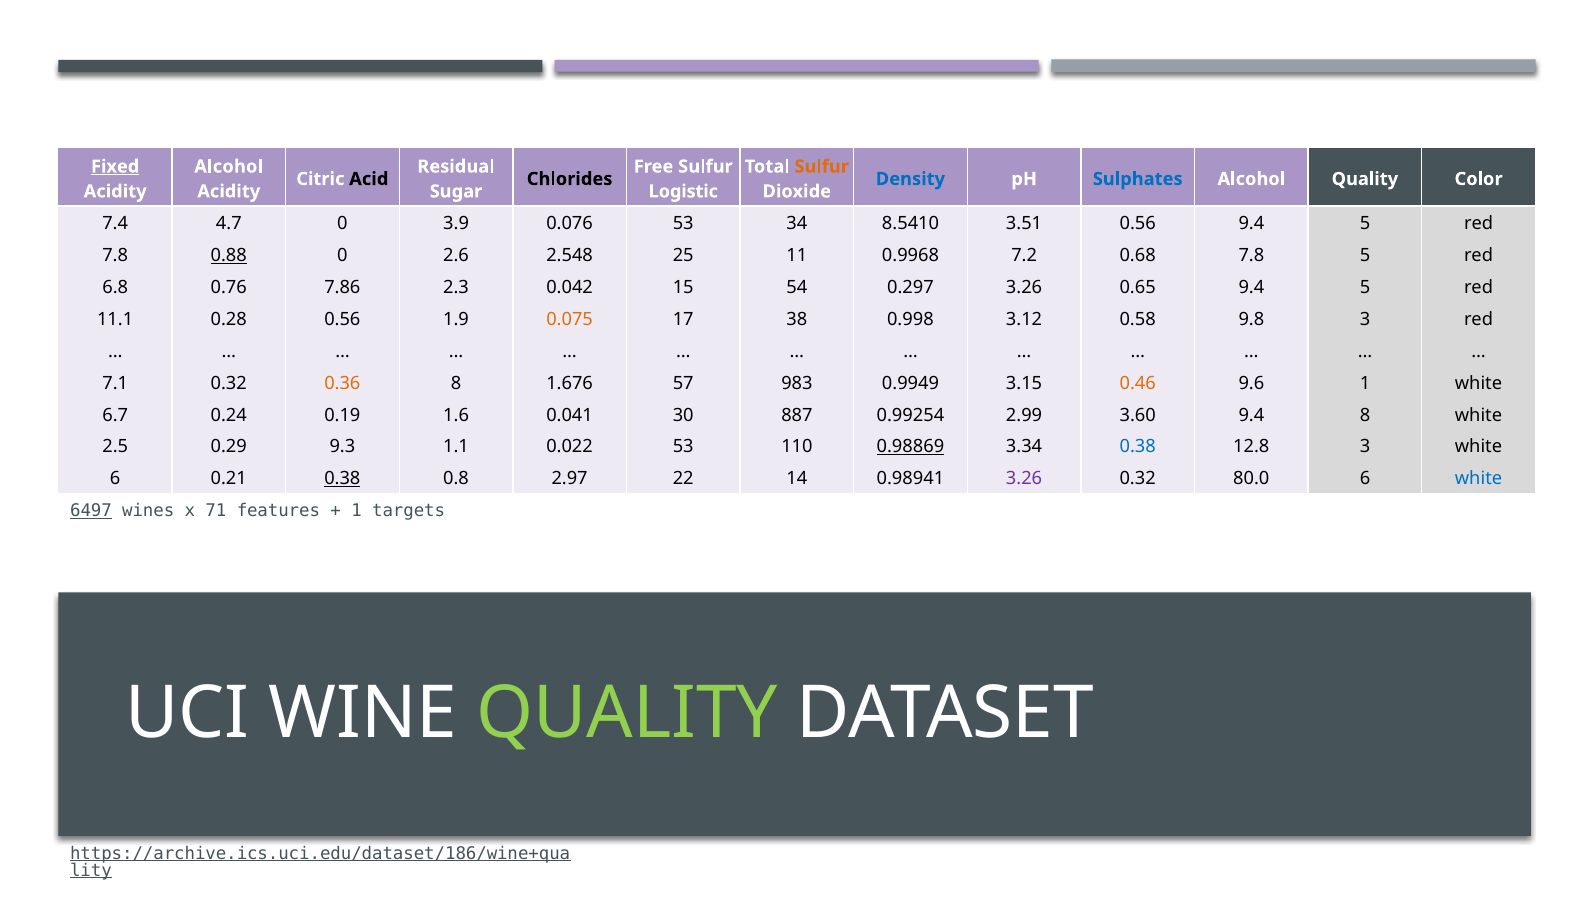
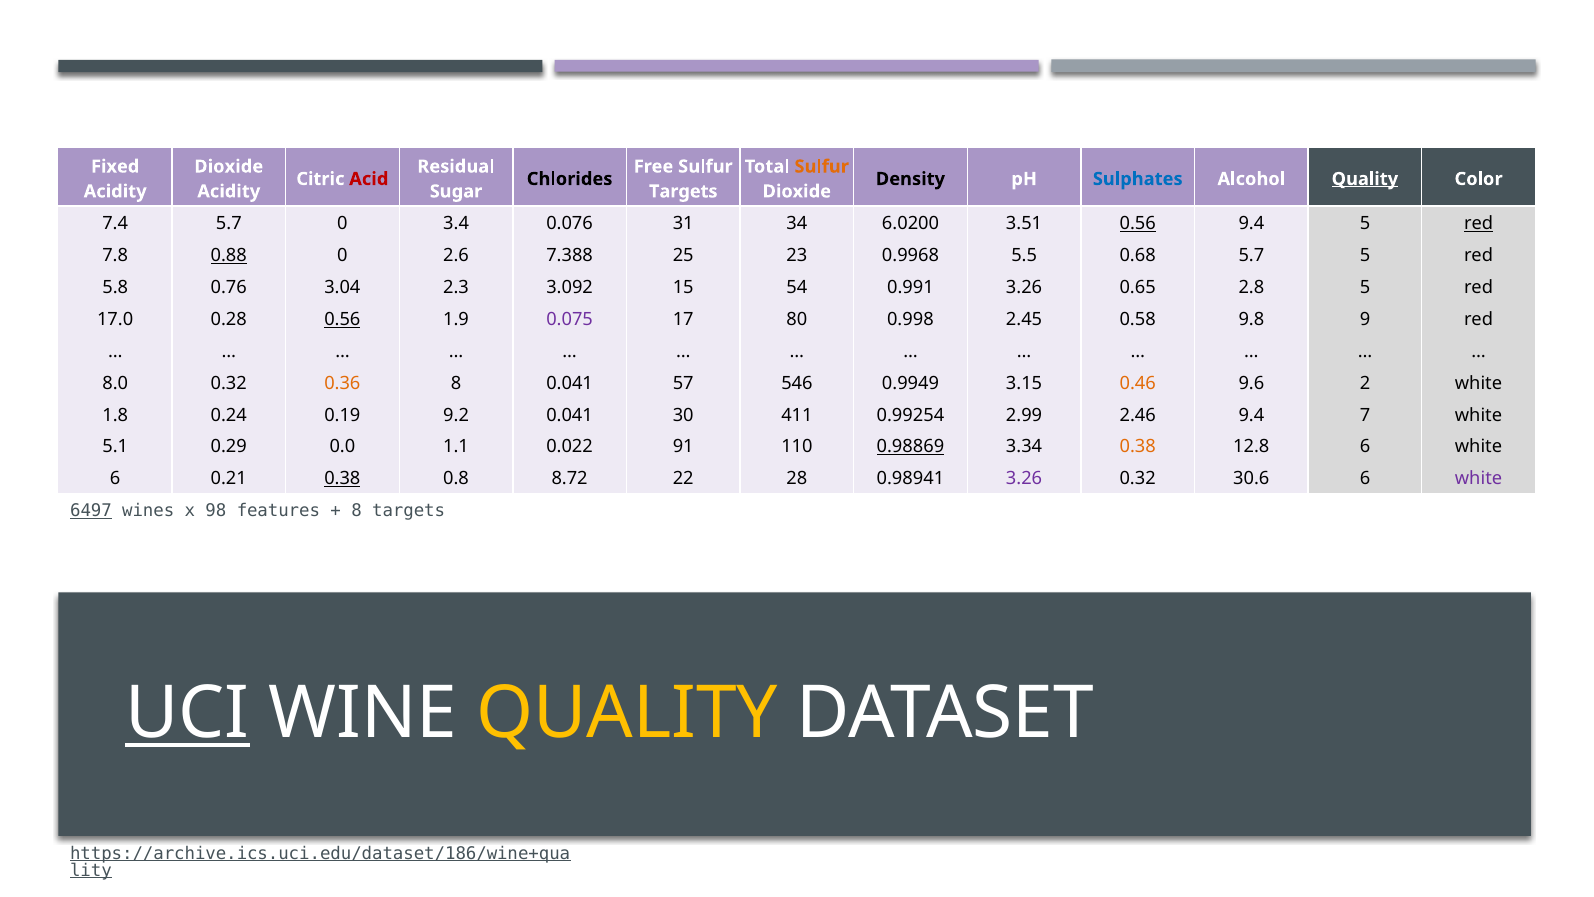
Fixed underline: present -> none (115, 166)
Alcohol: Alcohol -> Dioxide (229, 166)
Acid colour: black -> red (369, 179)
Density colour: blue -> black (910, 179)
Quality underline: none -> present (1365, 179)
Logistic: Logistic -> Targets (683, 191)
7.4 4.7: 4.7 -> 5.7 (229, 224)
3.9: 3.9 -> 3.4 (456, 224)
0.076 53: 53 -> 31 (683, 224)
8.5410: 8.5410 -> 6.0200 (911, 224)
0.56 underline: none -> present (1138, 224)
red underline: none -> present (1479, 224)
2.548: 2.548 -> 7.388 (570, 256)
11: 11 -> 23 (797, 256)
7.2: 7.2 -> 5.5 (1024, 256)
0.68 7.8: 7.8 -> 5.7 (1251, 256)
6.8: 6.8 -> 5.8 (115, 287)
7.86: 7.86 -> 3.04 (342, 287)
0.042: 0.042 -> 3.092 (570, 287)
0.297: 0.297 -> 0.991 (910, 287)
0.65 9.4: 9.4 -> 2.8 (1251, 287)
11.1: 11.1 -> 17.0 (115, 319)
0.56 underline: none -> present (342, 319)
0.075 colour: orange -> purple (570, 319)
38: 38 -> 80 (797, 319)
3.12: 3.12 -> 2.45 (1024, 319)
9.8 3: 3 -> 9 (1365, 319)
7.1: 7.1 -> 8.0 (115, 383)
8 1.676: 1.676 -> 0.041 (570, 383)
983: 983 -> 546 (797, 383)
9.6 1: 1 -> 2 (1365, 383)
6.7: 6.7 -> 1.8 (115, 415)
1.6: 1.6 -> 9.2 (456, 415)
887: 887 -> 411 (797, 415)
3.60: 3.60 -> 2.46 (1138, 415)
9.4 8: 8 -> 7 (1365, 415)
2.5: 2.5 -> 5.1 (115, 447)
9.3: 9.3 -> 0.0 (342, 447)
0.022 53: 53 -> 91 (683, 447)
0.38 colour: blue -> orange (1138, 447)
12.8 3: 3 -> 6 (1365, 447)
2.97: 2.97 -> 8.72 (570, 479)
14: 14 -> 28 (797, 479)
80.0: 80.0 -> 30.6 (1251, 479)
white colour: blue -> purple (1479, 479)
71: 71 -> 98 (216, 511)
1: 1 -> 8 (357, 511)
UCI underline: none -> present (188, 713)
QUALITY colour: light green -> yellow (627, 713)
